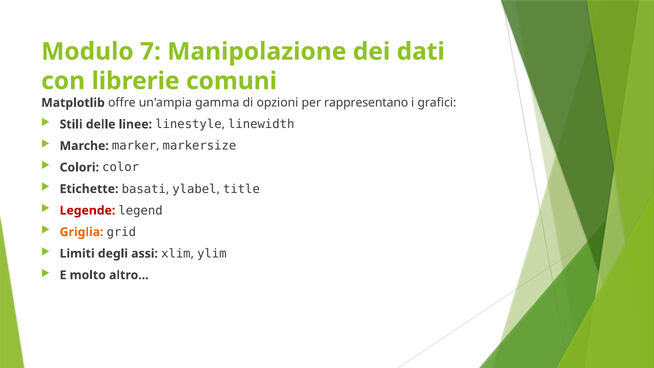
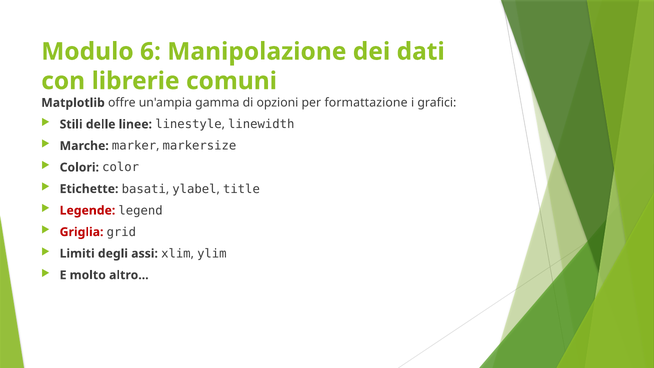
7: 7 -> 6 (150, 52)
rappresentano: rappresentano -> formattazione (366, 103)
Griglia colour: orange -> red (82, 232)
